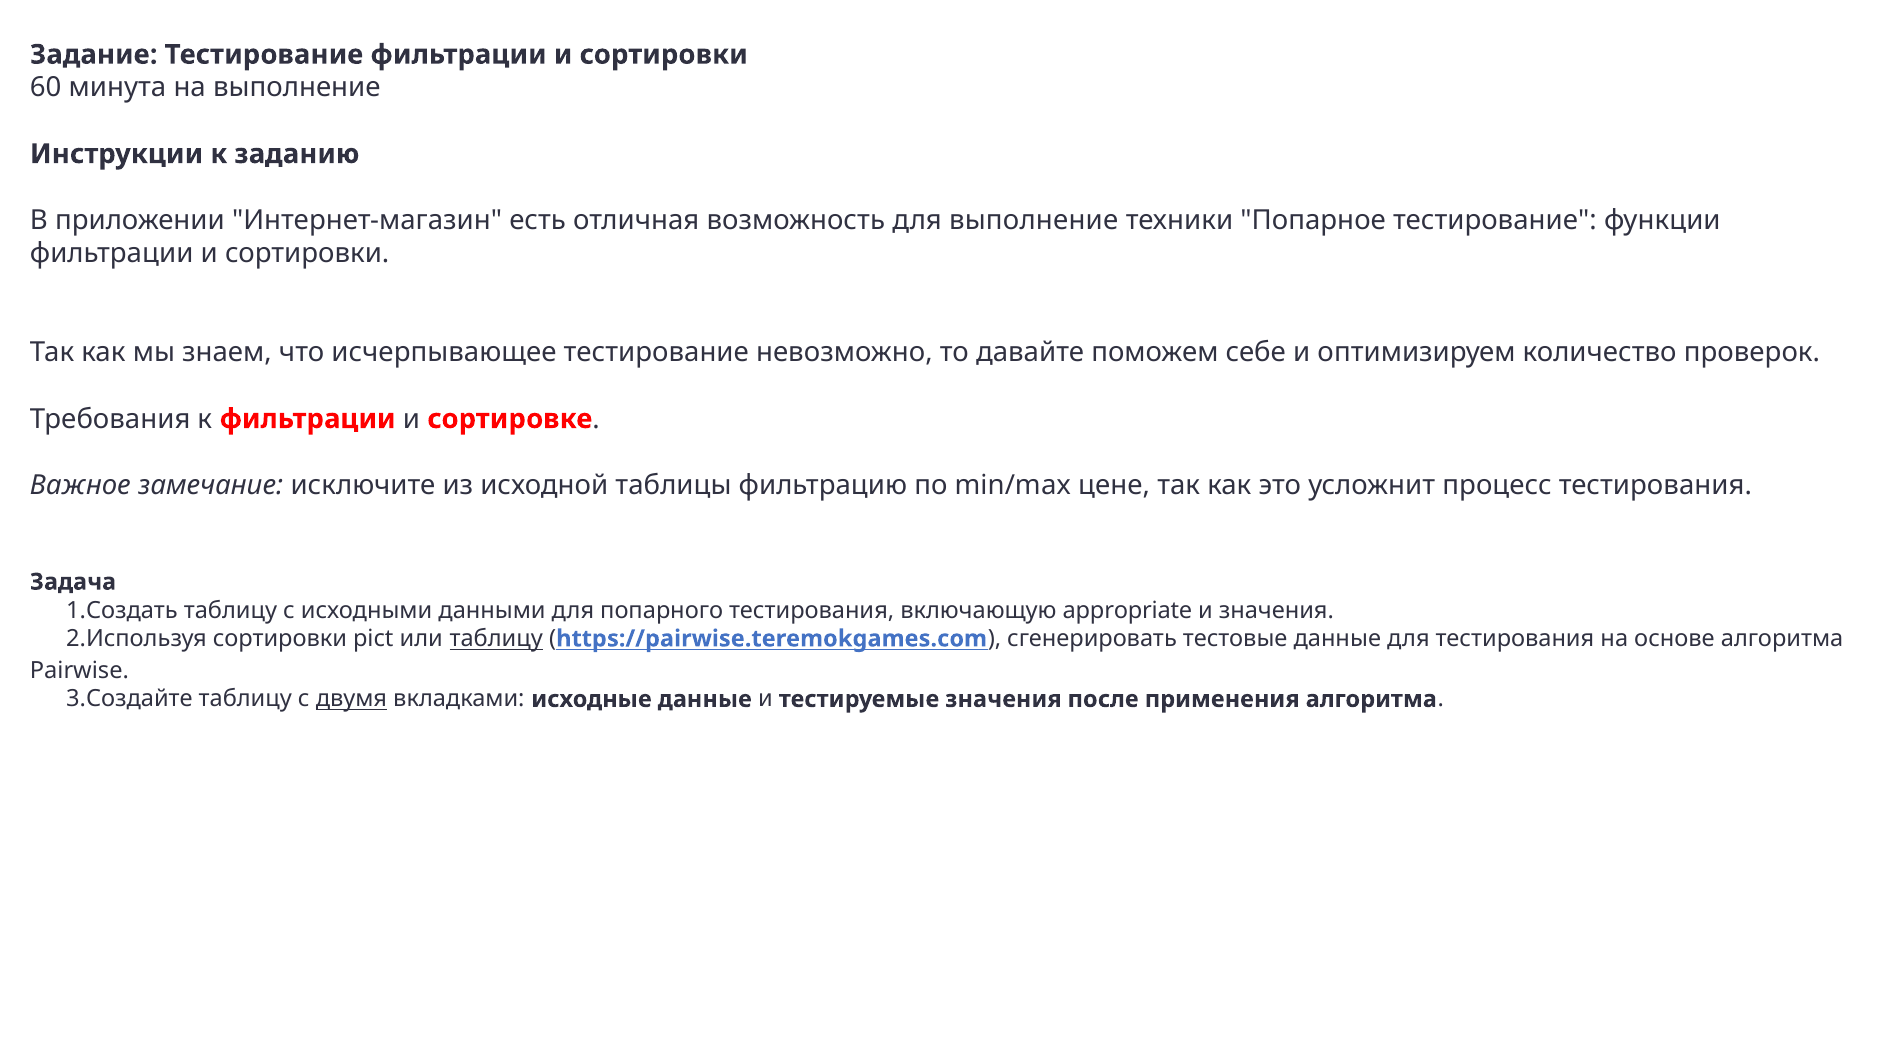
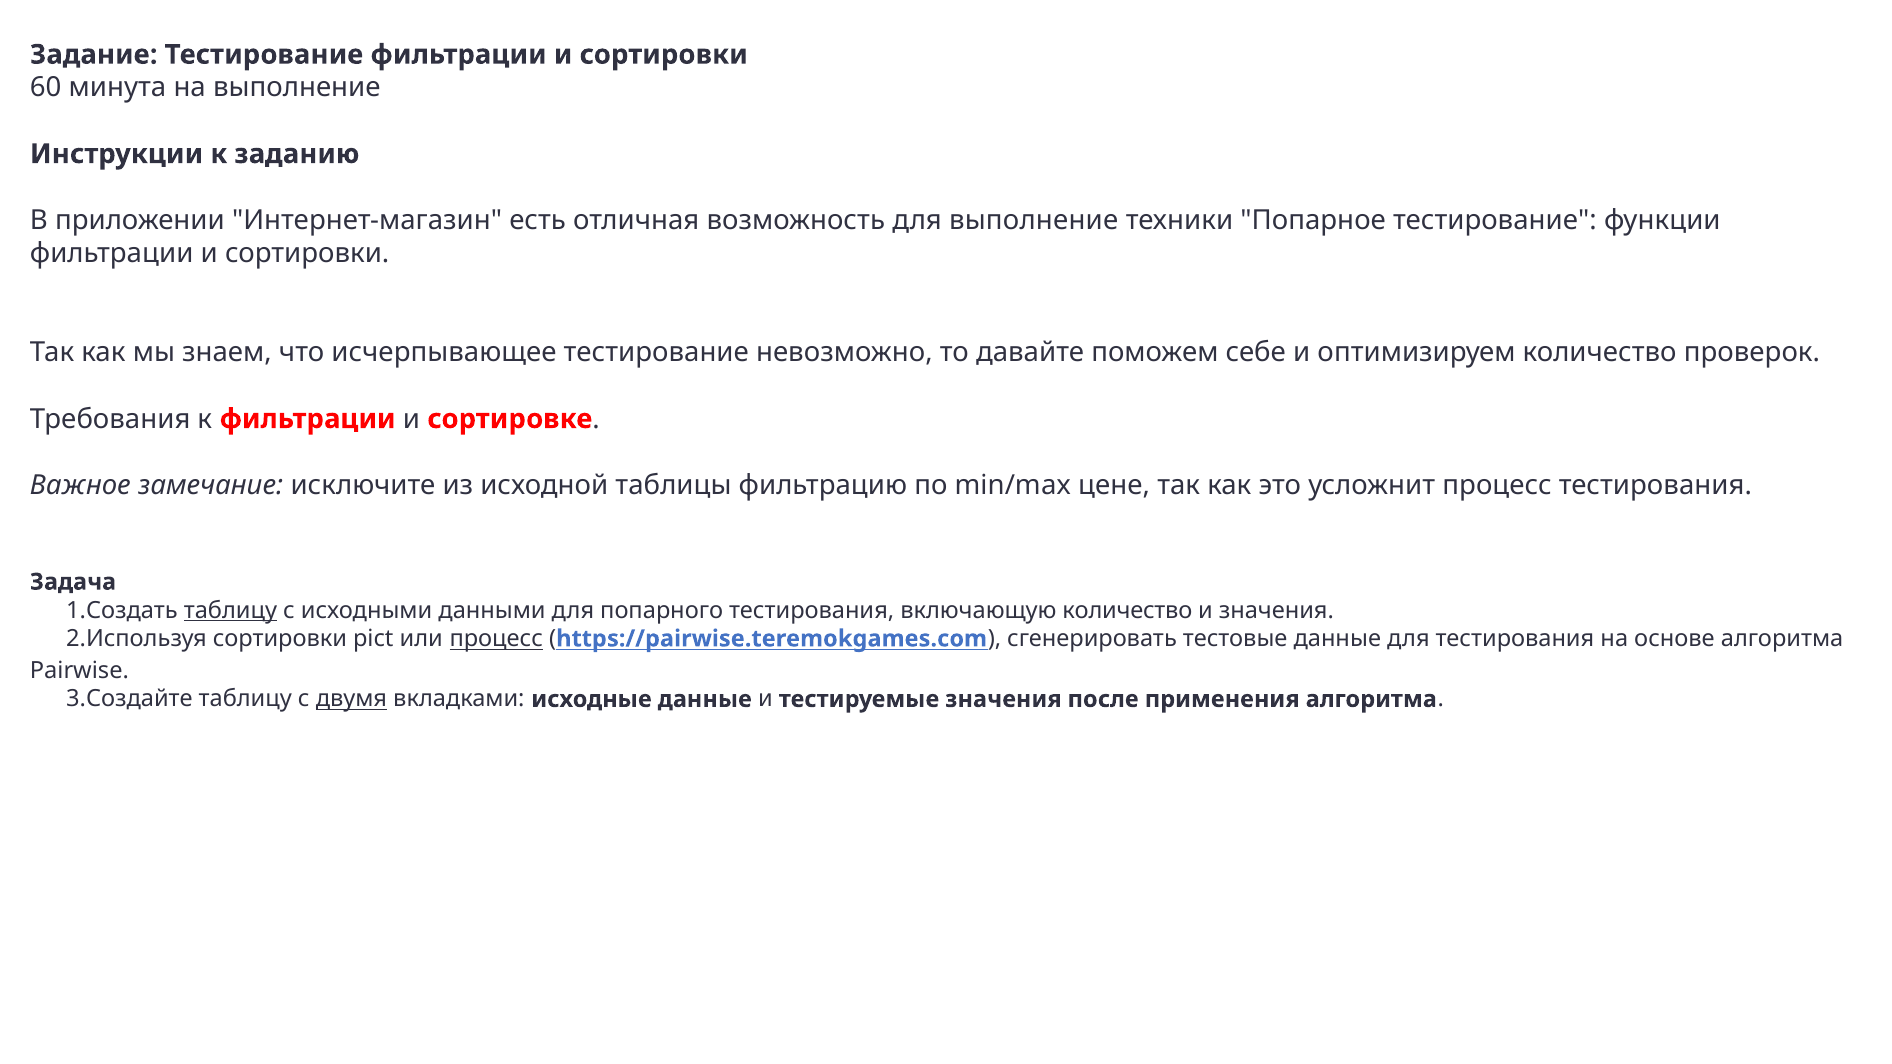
таблицу underline: none -> present (230, 610)
включающую appropriate: appropriate -> количество (1127, 610)
или таблицу: таблицу -> процесс (496, 639)
